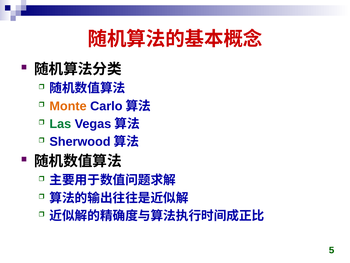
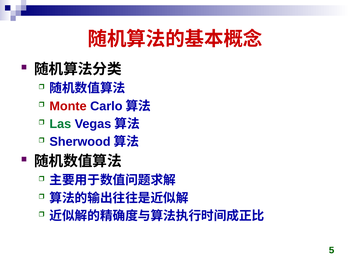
Monte colour: orange -> red (68, 106)
